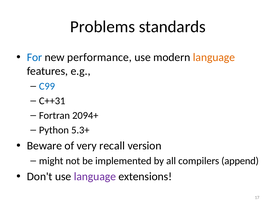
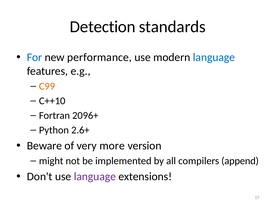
Problems: Problems -> Detection (103, 27)
language colour: orange -> blue (214, 57)
C99 colour: blue -> orange (47, 86)
C++31: C++31 -> C++10 (52, 101)
2094+: 2094+ -> 2096+ (85, 116)
5.3+: 5.3+ -> 2.6+ (80, 130)
recall: recall -> more (112, 146)
